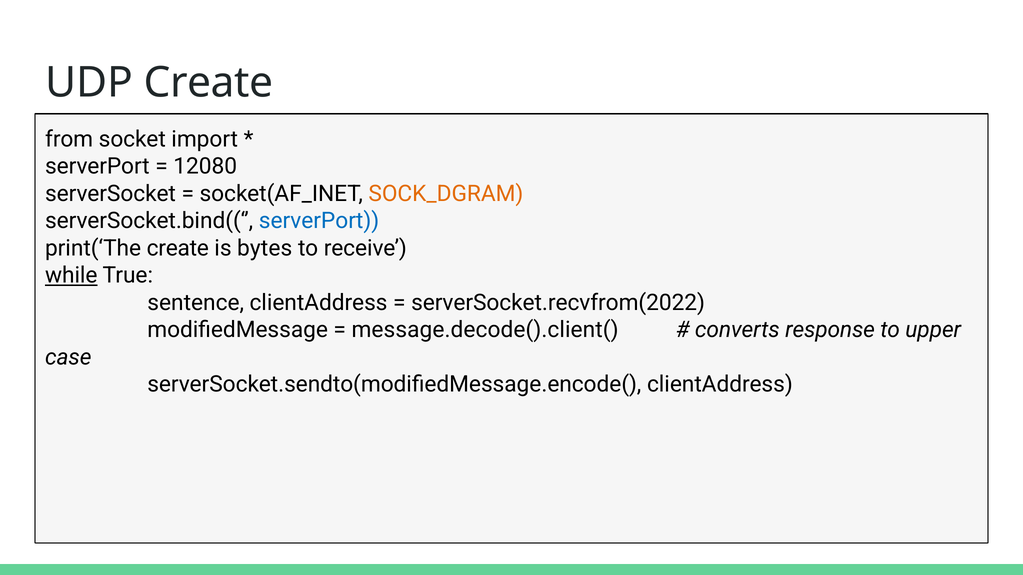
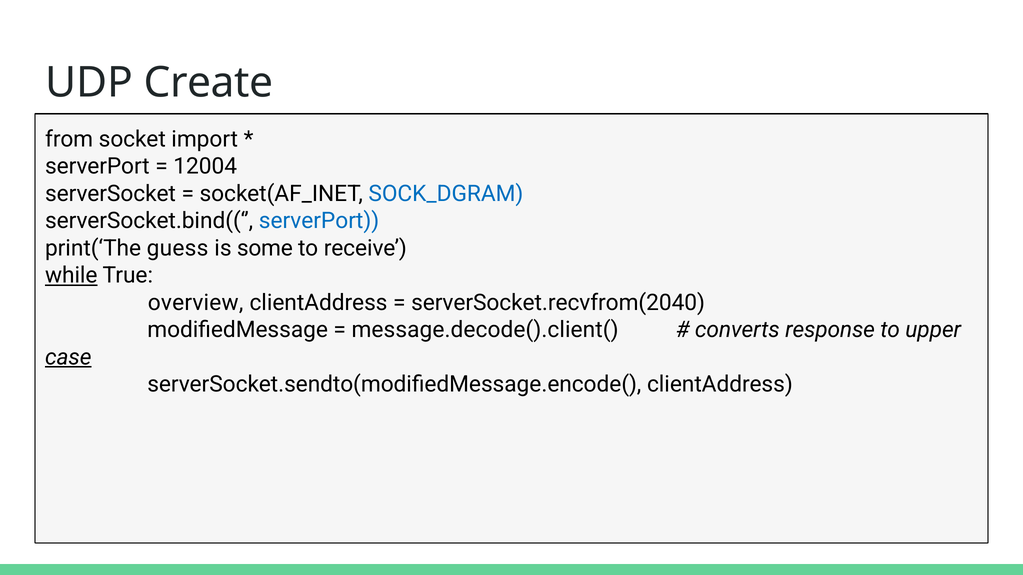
12080: 12080 -> 12004 (205, 167)
SOCK_DGRAM colour: orange -> blue (446, 194)
print(‘The create: create -> guess (178, 248)
bytes: bytes -> some (265, 248)
sentence: sentence -> overview (196, 303)
serverSocket.recvfrom(2022: serverSocket.recvfrom(2022 -> serverSocket.recvfrom(2040 (558, 303)
case underline: none -> present (68, 357)
